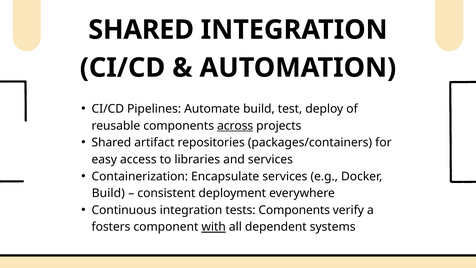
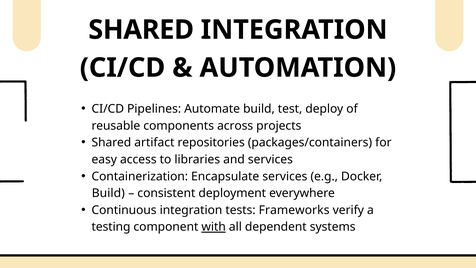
across underline: present -> none (235, 126)
tests Components: Components -> Frameworks (294, 210)
fosters: fosters -> testing (111, 227)
